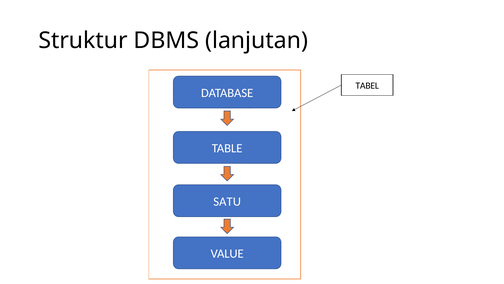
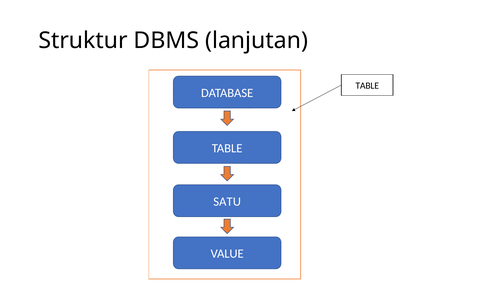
TABEL: TABEL -> TABLE (367, 86)
